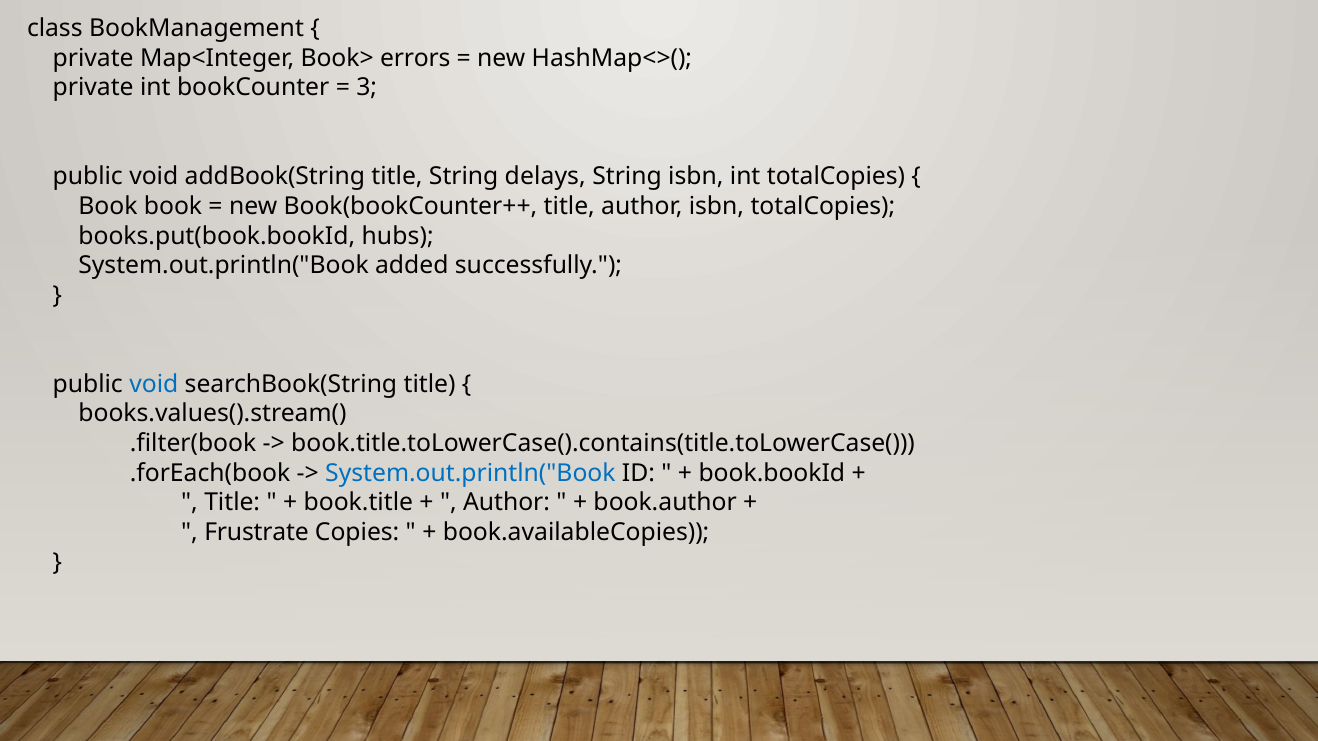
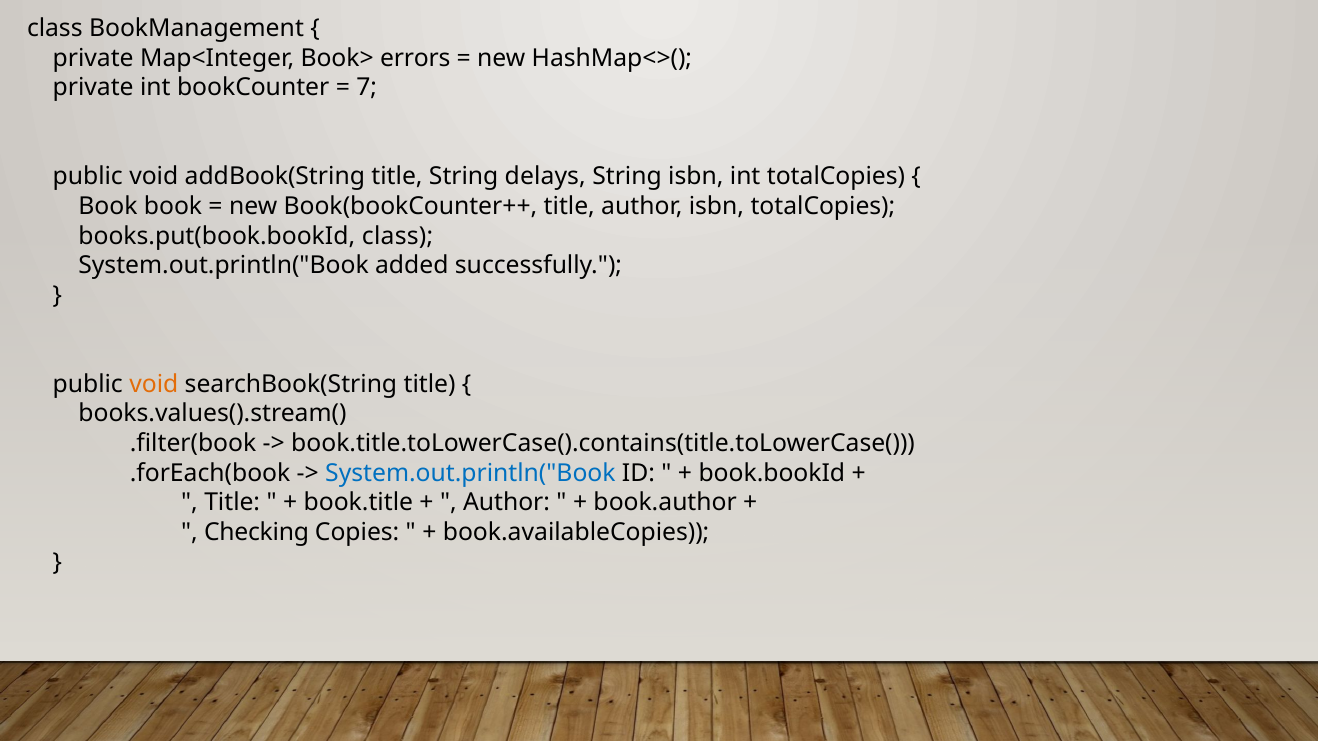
3: 3 -> 7 (367, 88)
books.put(book.bookId hubs: hubs -> class (398, 236)
void colour: blue -> orange (154, 384)
Frustrate: Frustrate -> Checking (257, 533)
